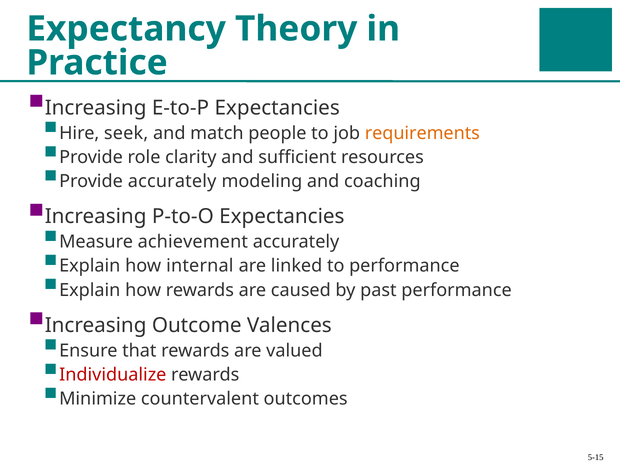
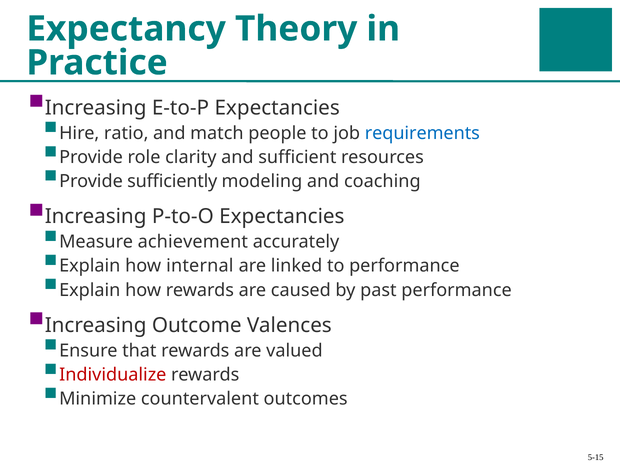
seek: seek -> ratio (126, 133)
requirements colour: orange -> blue (422, 133)
Provide accurately: accurately -> sufficiently (172, 181)
